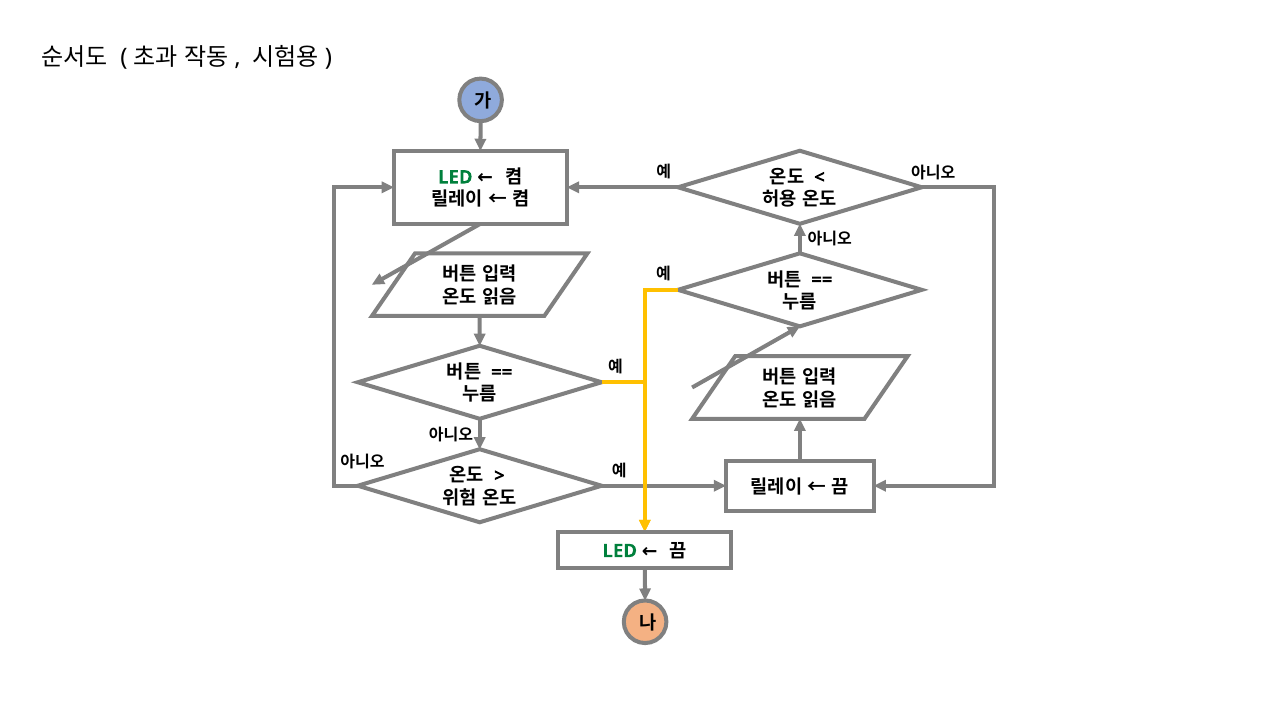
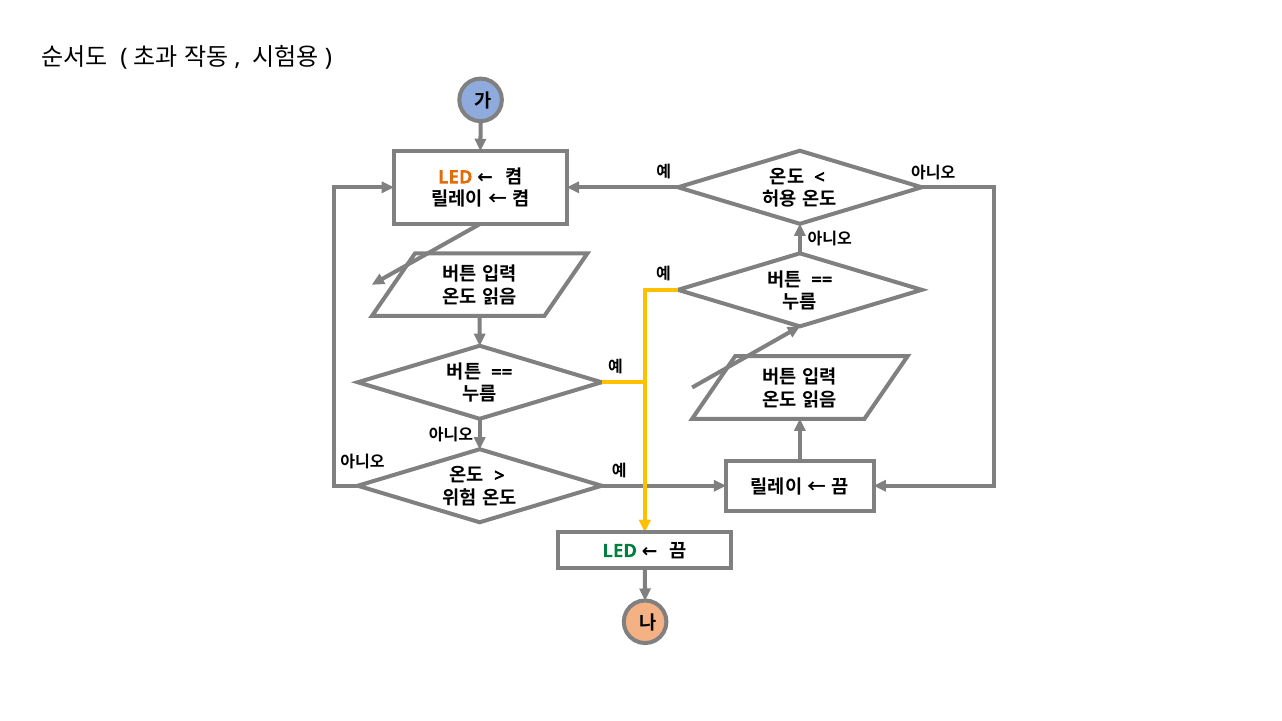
LED colour: green -> orange (455, 177)
